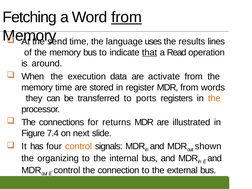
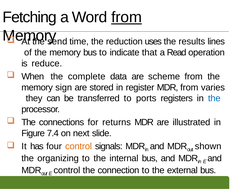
language: language -> reduction (124, 42)
that underline: present -> none (149, 53)
around: around -> reduce (47, 63)
execution: execution -> complete (87, 77)
activate: activate -> scheme (164, 77)
memory time: time -> sign (64, 87)
words: words -> varies (213, 87)
the colour: orange -> blue (214, 98)
